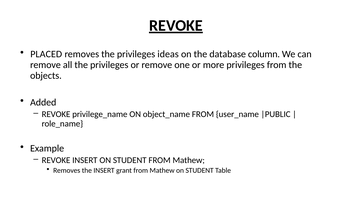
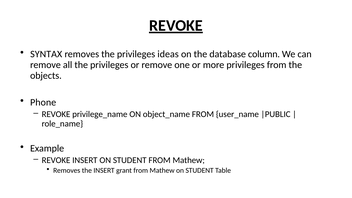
PLACED: PLACED -> SYNTAX (46, 54)
Added: Added -> Phone (43, 102)
